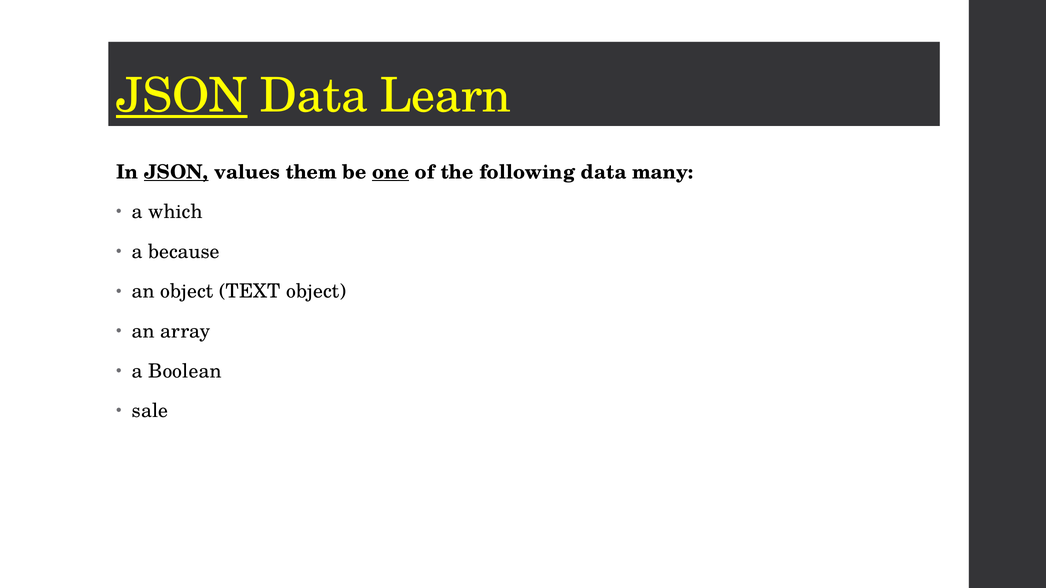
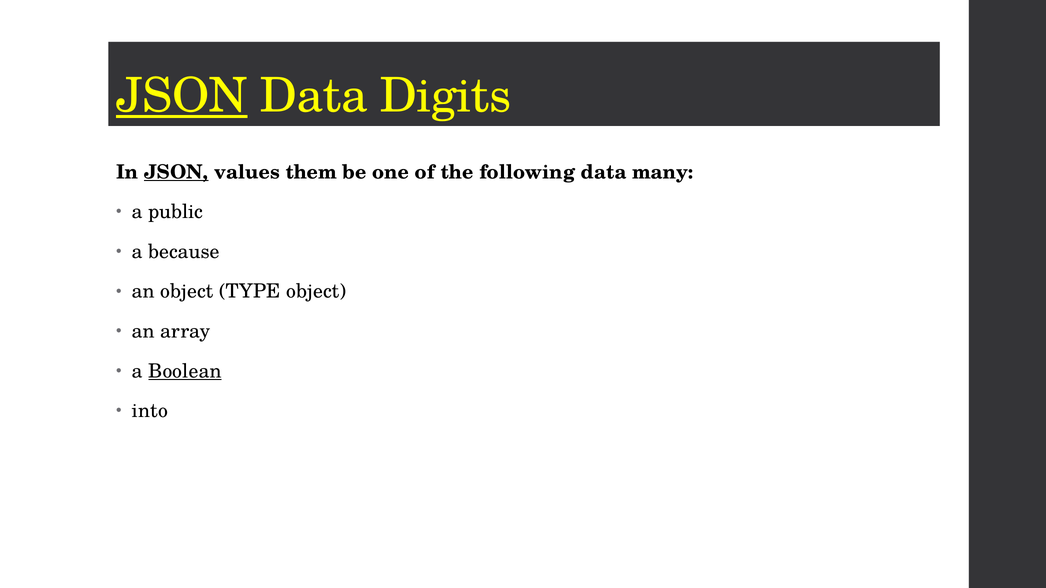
Learn: Learn -> Digits (446, 96)
one underline: present -> none (391, 172)
which: which -> public (176, 212)
TEXT: TEXT -> TYPE (250, 292)
Boolean underline: none -> present (185, 371)
sale: sale -> into (150, 411)
